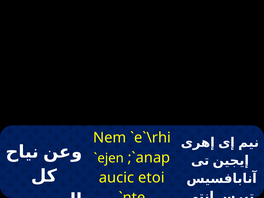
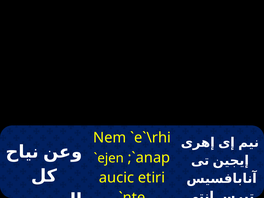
etoi: etoi -> etiri (151, 178)
